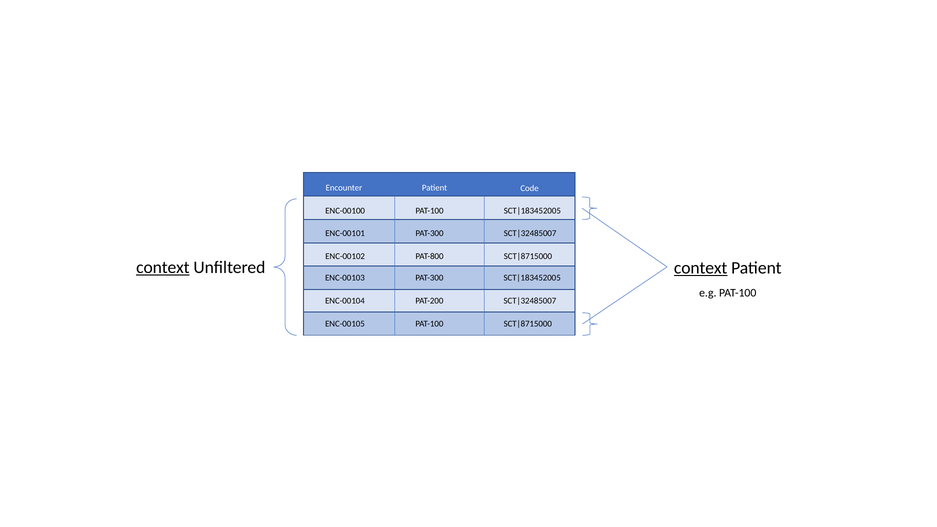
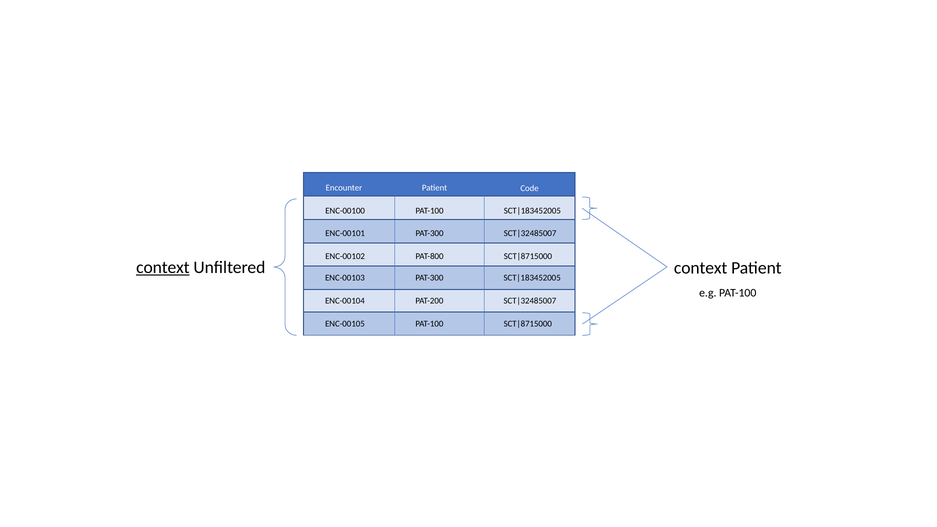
context underline: present -> none (701, 268)
